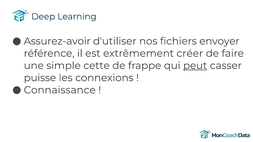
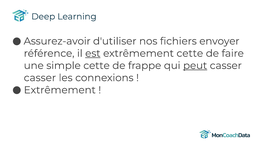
est underline: none -> present (93, 53)
extrêmement créer: créer -> cette (190, 53)
puisse: puisse -> casser (40, 78)
Connaissance: Connaissance -> Extrêmement (60, 90)
